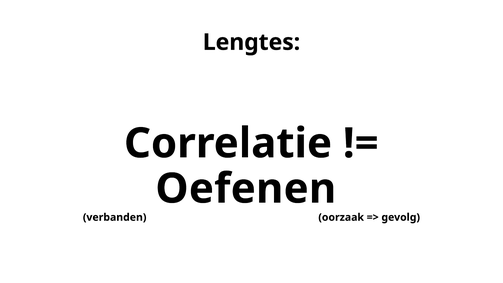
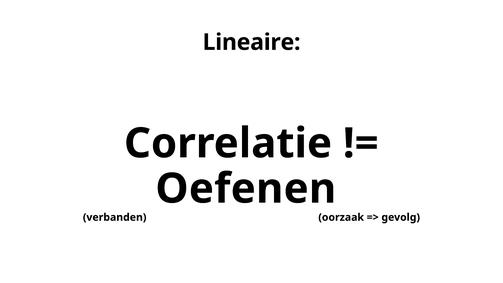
Lengtes: Lengtes -> Lineaire (252, 42)
